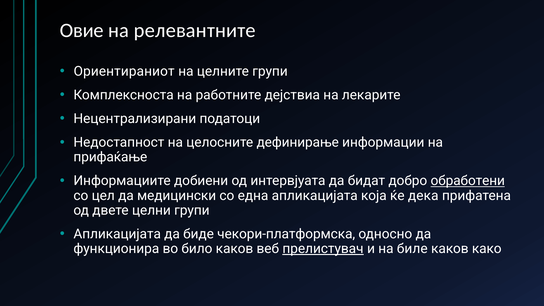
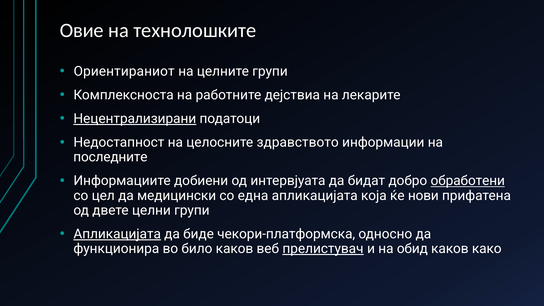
релевантните: релевантните -> технолошките (195, 30)
Нецентрализирани underline: none -> present (135, 119)
дефинирање: дефинирање -> здравството (298, 142)
прифаќање: прифаќање -> последните (110, 157)
дека: дека -> нови (423, 196)
Апликацијата underline: none -> present (117, 234)
биле: биле -> обид (412, 249)
